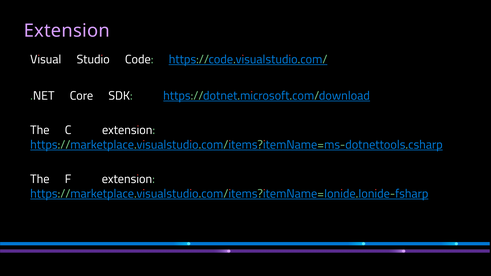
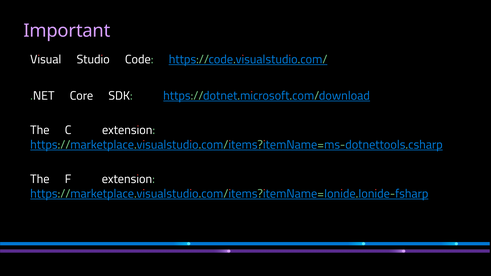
Extension: Extension -> Important (67, 31)
